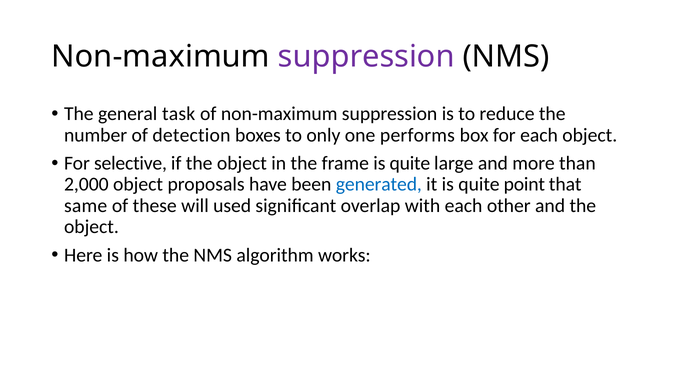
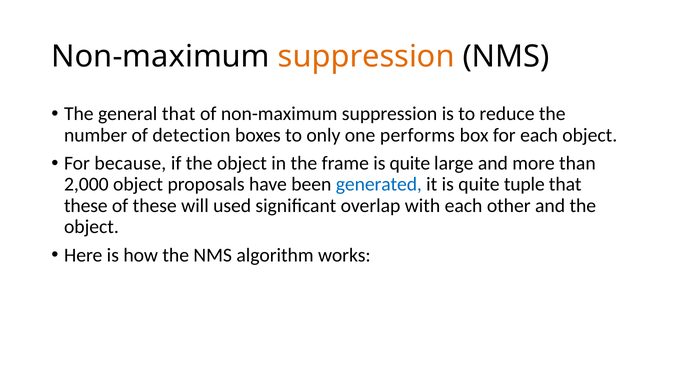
suppression colour: purple -> orange (366, 57)
general task: task -> that (179, 114)
selective: selective -> because (130, 163)
point: point -> tuple (524, 185)
same: same -> these (86, 206)
